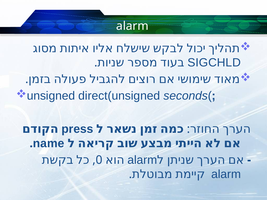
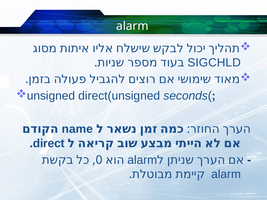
press: press -> name (77, 129)
name: name -> direct (49, 143)
